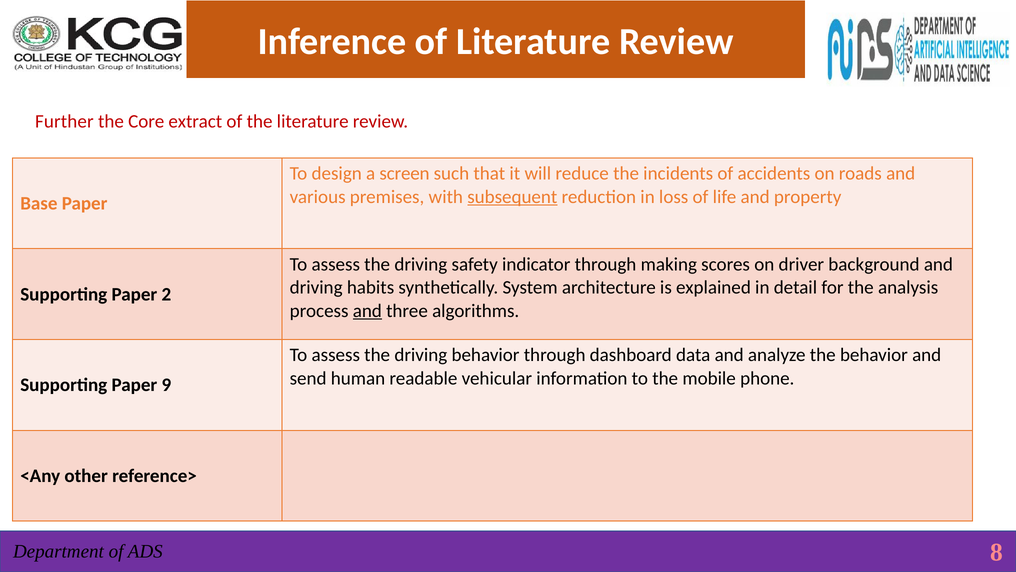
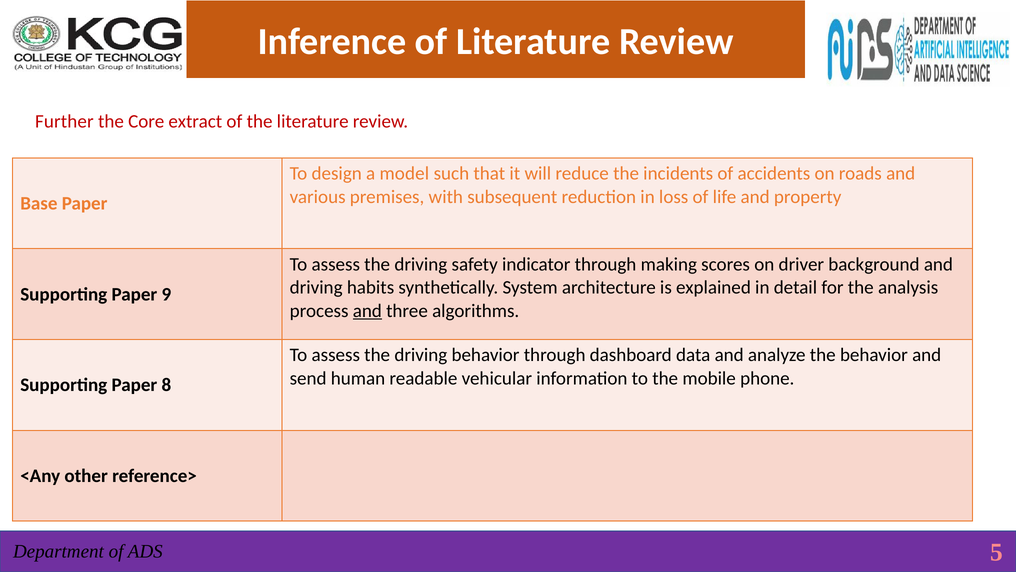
screen: screen -> model (404, 173)
subsequent underline: present -> none (512, 197)
2: 2 -> 9 (166, 294)
9: 9 -> 8 (166, 385)
8: 8 -> 5 (996, 552)
